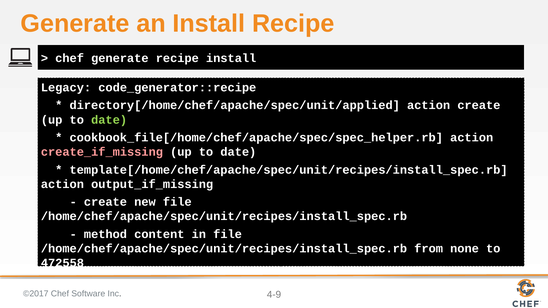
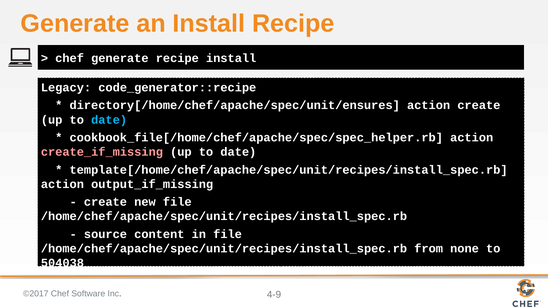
directory[/home/chef/apache/spec/unit/applied: directory[/home/chef/apache/spec/unit/applied -> directory[/home/chef/apache/spec/unit/ensures (235, 105)
date colour: light green -> light blue (109, 120)
method: method -> source (105, 234)
472558: 472558 -> 504038 (62, 263)
